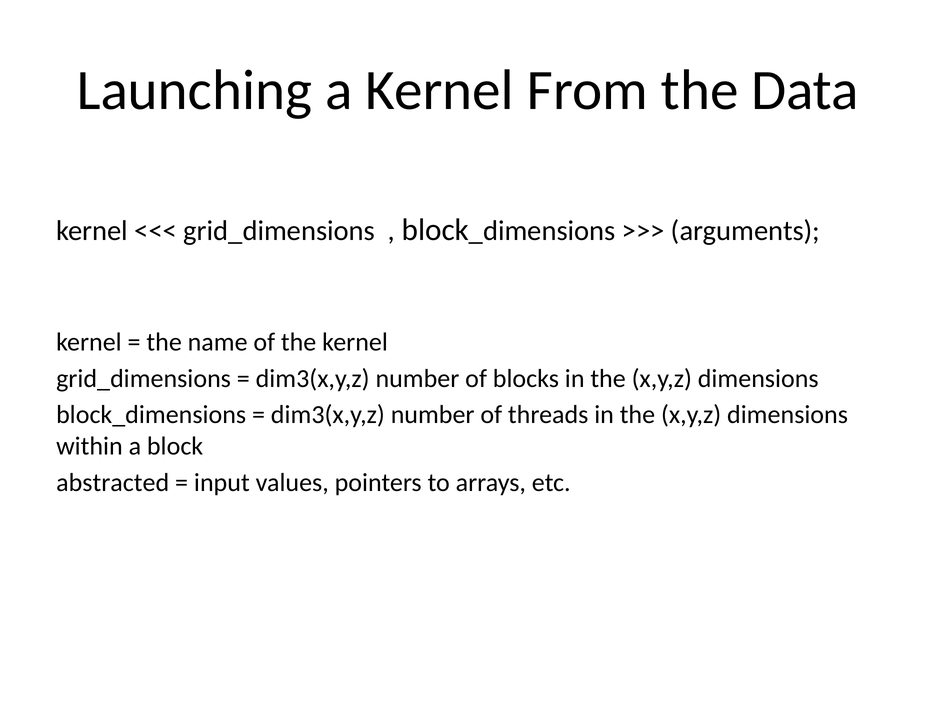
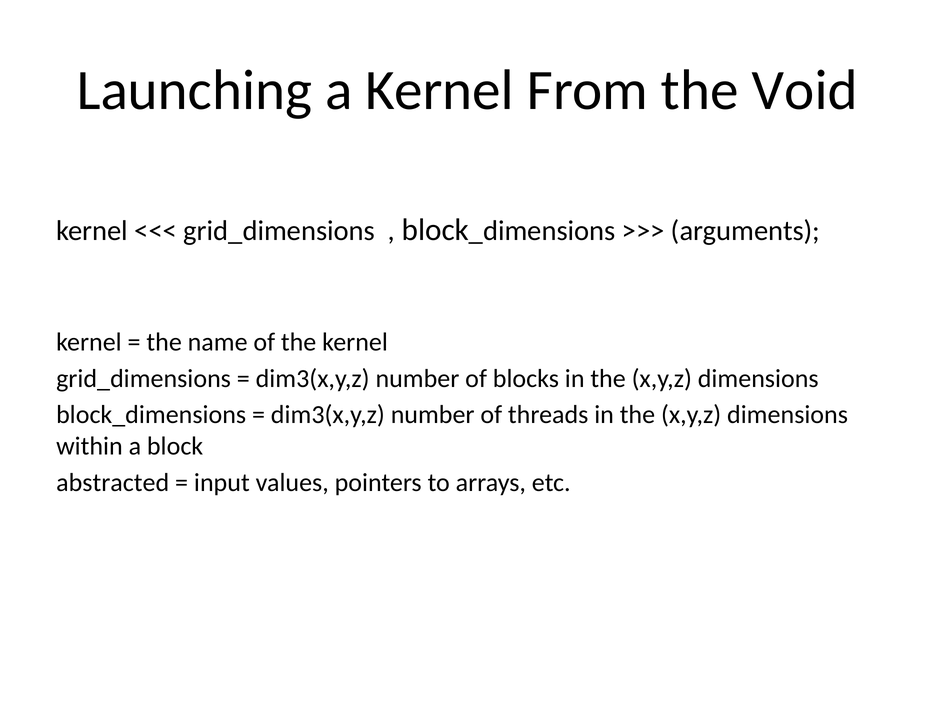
Data: Data -> Void (805, 91)
